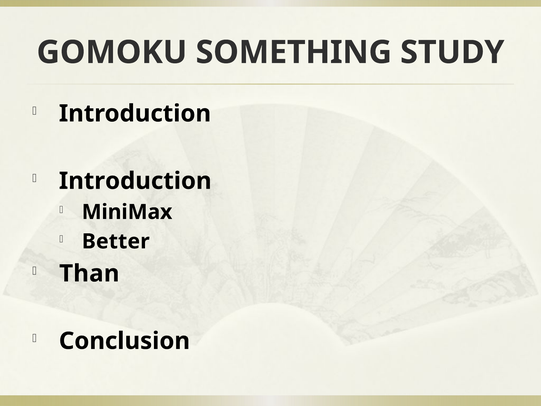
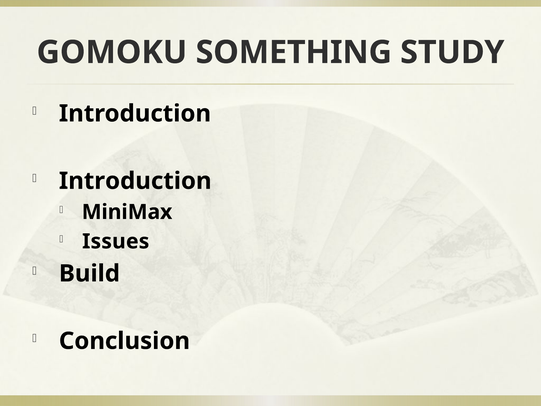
Better: Better -> Issues (116, 241)
Than: Than -> Build (89, 273)
